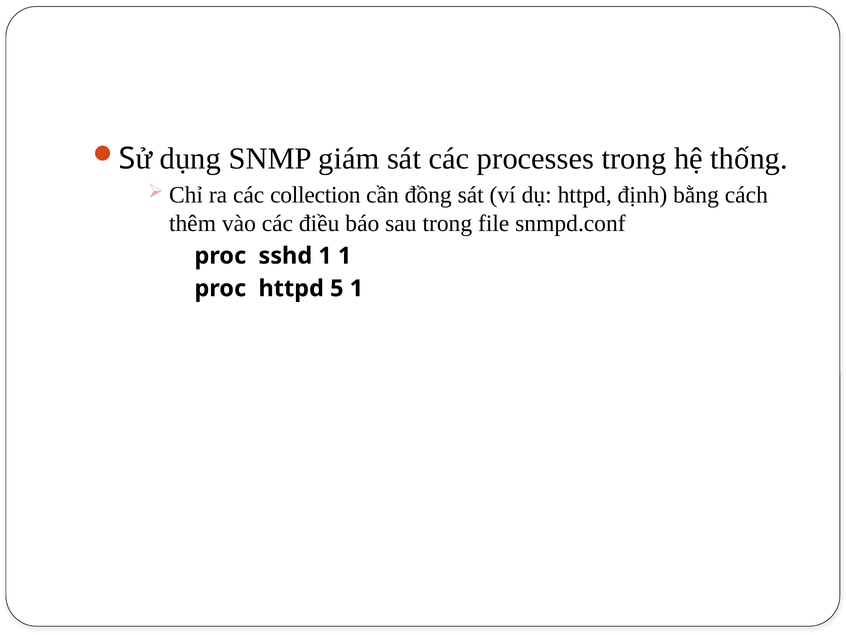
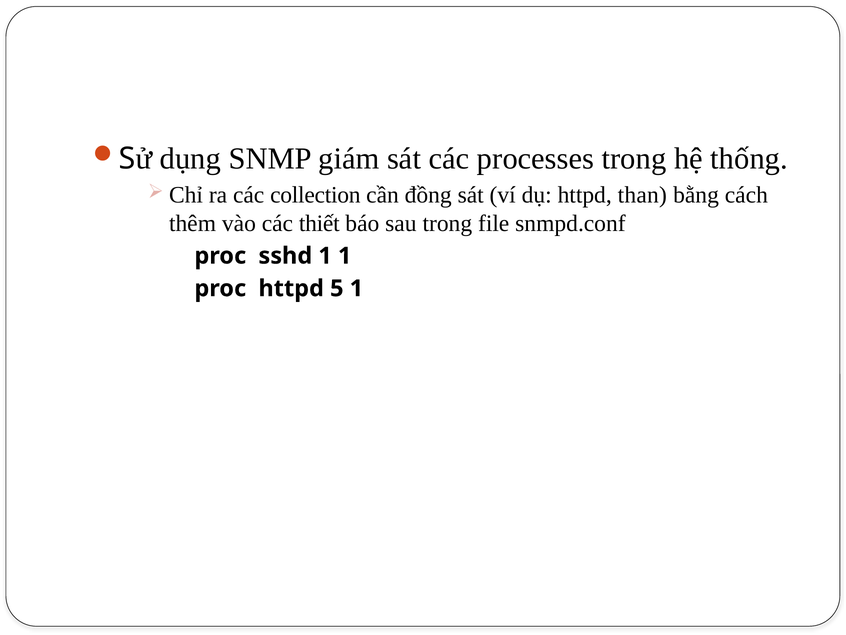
định: định -> than (642, 195)
điều: điều -> thiết (319, 223)
